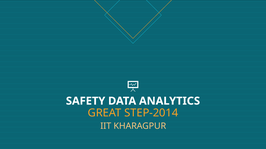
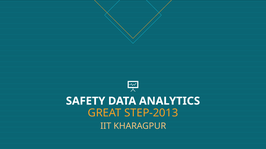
STEP-2014: STEP-2014 -> STEP-2013 (151, 113)
